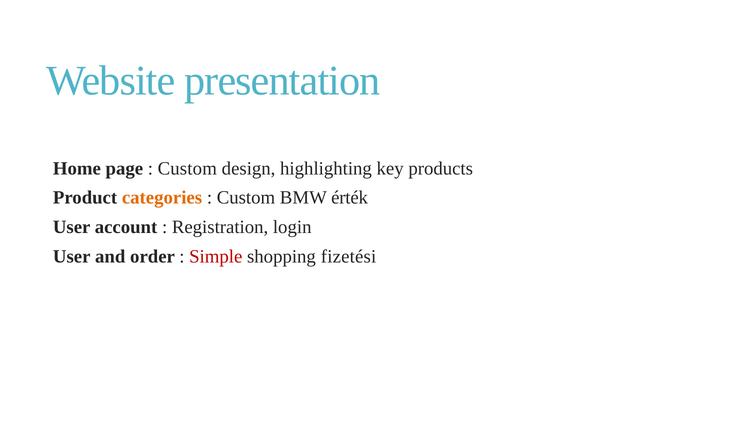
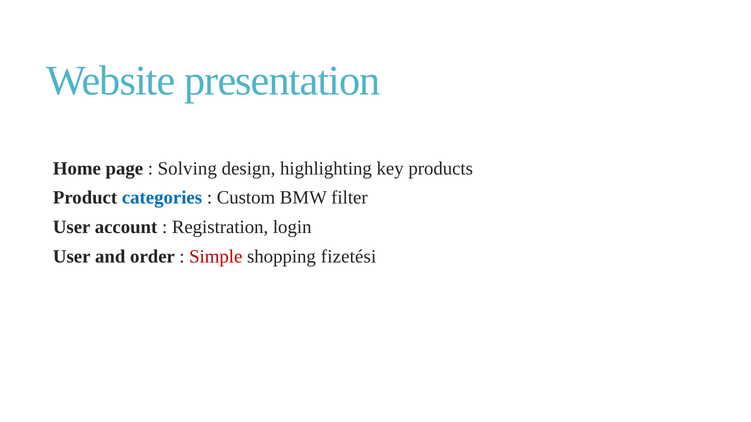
Custom: Custom -> Solving (187, 169)
categories colour: orange -> blue (162, 198)
érték: érték -> filter (349, 198)
